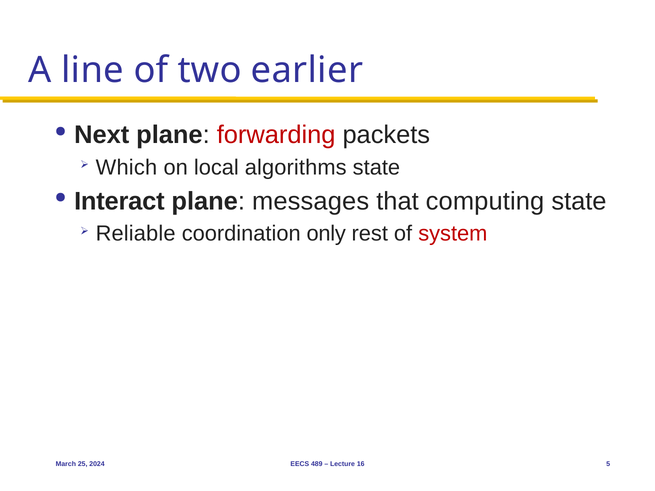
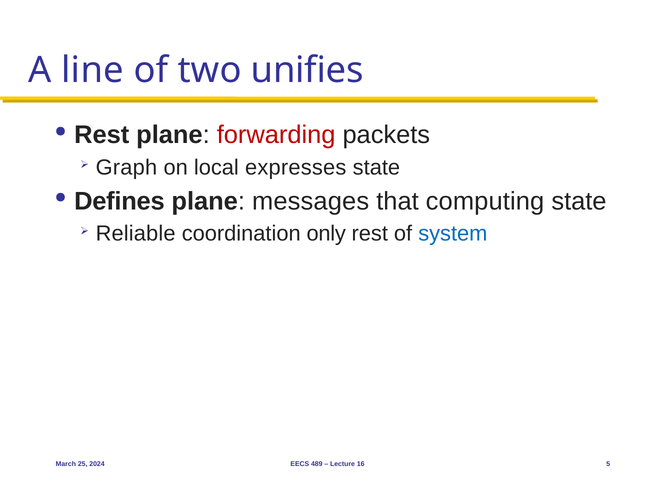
earlier: earlier -> unifies (307, 70)
Next: Next -> Rest (102, 135)
Which: Which -> Graph (126, 168)
algorithms: algorithms -> expresses (296, 168)
Interact: Interact -> Defines (119, 201)
system colour: red -> blue (453, 234)
